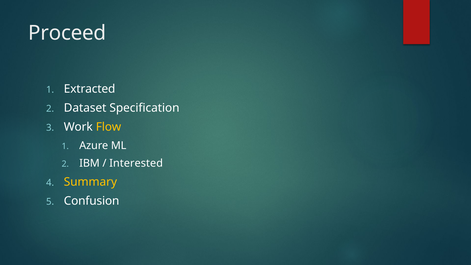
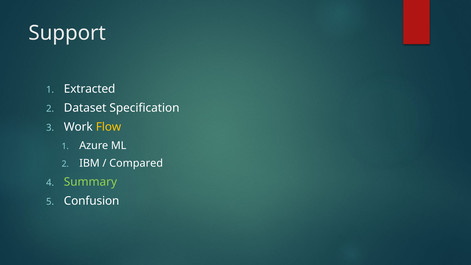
Proceed: Proceed -> Support (67, 33)
Interested: Interested -> Compared (136, 163)
Summary colour: yellow -> light green (90, 182)
